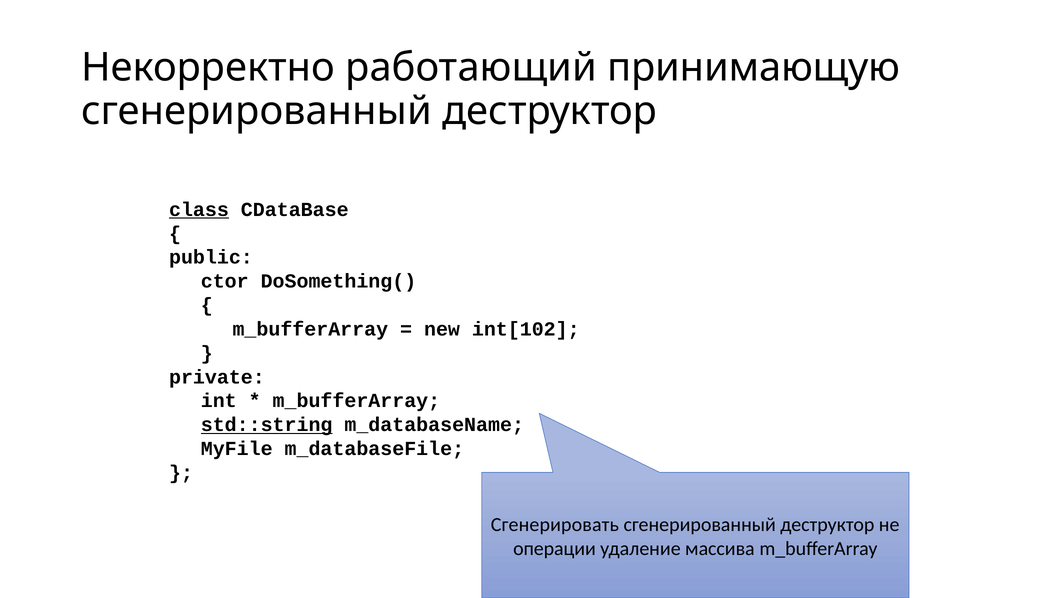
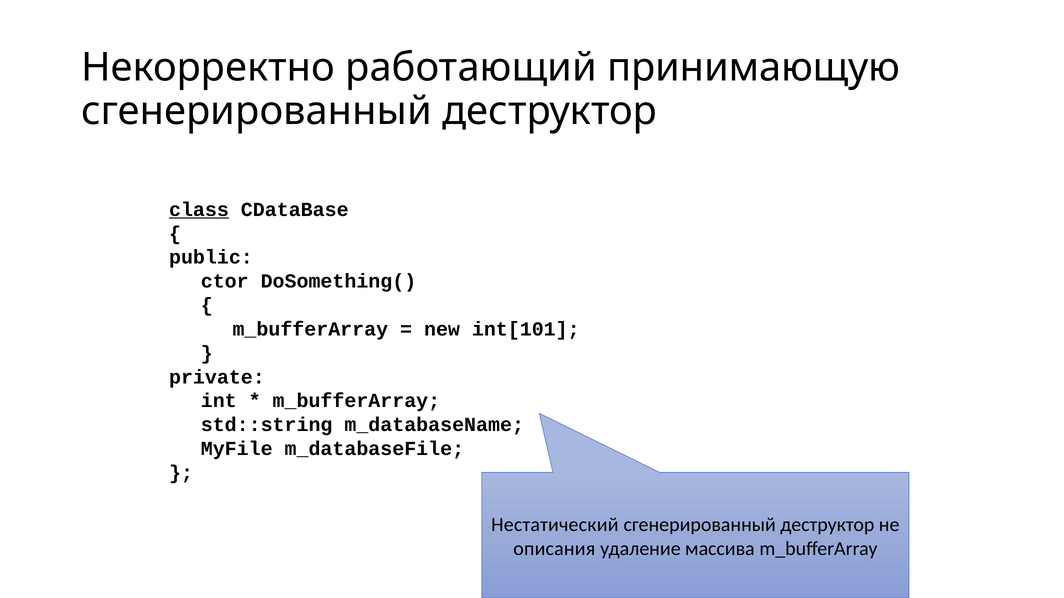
int[102: int[102 -> int[101 (526, 329)
std::string underline: present -> none (267, 425)
Сгенерировать: Сгенерировать -> Нестатический (555, 525)
операции: операции -> описания (554, 549)
